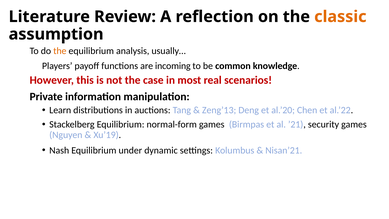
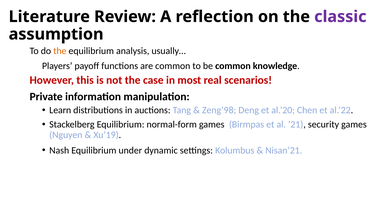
classic colour: orange -> purple (340, 17)
are incoming: incoming -> common (173, 66)
Zeng’13: Zeng’13 -> Zeng’98 (219, 110)
